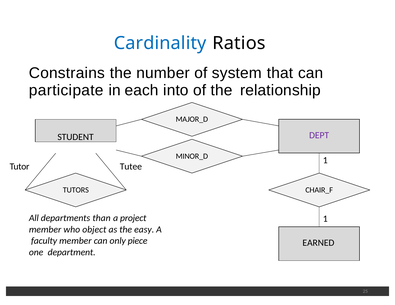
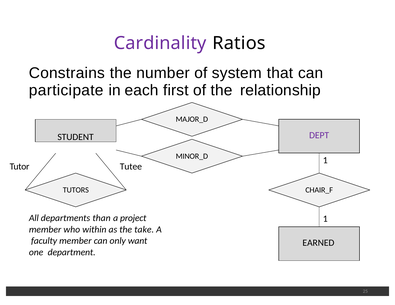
Cardinality colour: blue -> purple (160, 43)
into: into -> first (176, 90)
object: object -> within (94, 230)
easy: easy -> take (144, 230)
piece: piece -> want (138, 241)
